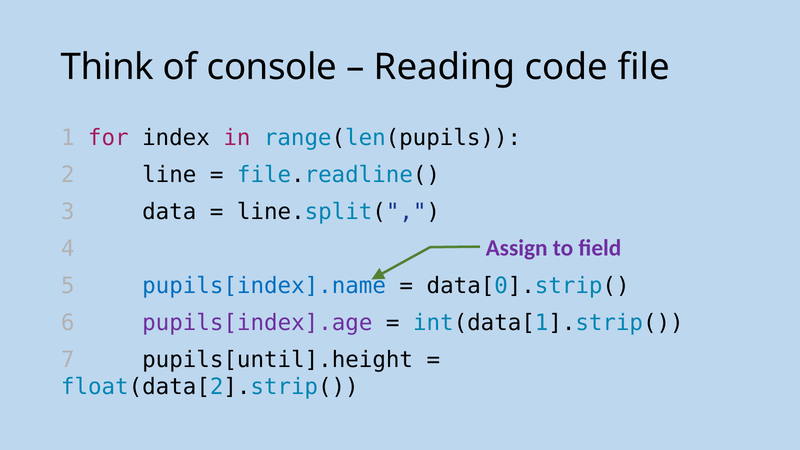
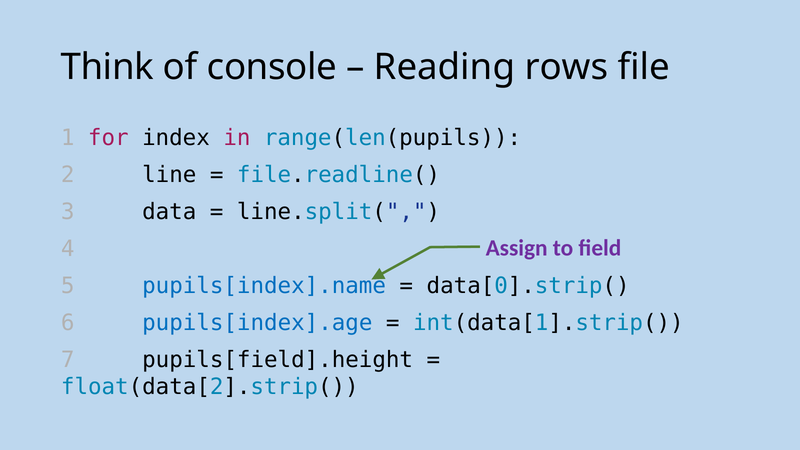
code: code -> rows (566, 67)
pupils[index].age colour: purple -> blue (257, 323)
pupils[until].height: pupils[until].height -> pupils[field].height (278, 360)
